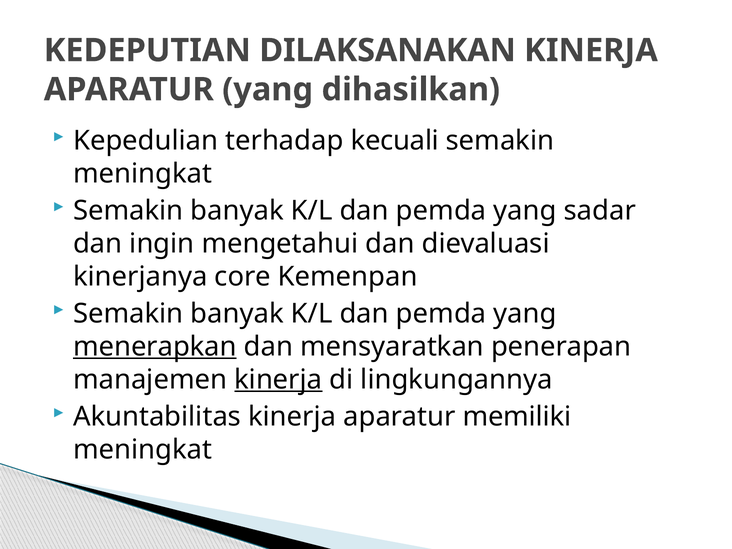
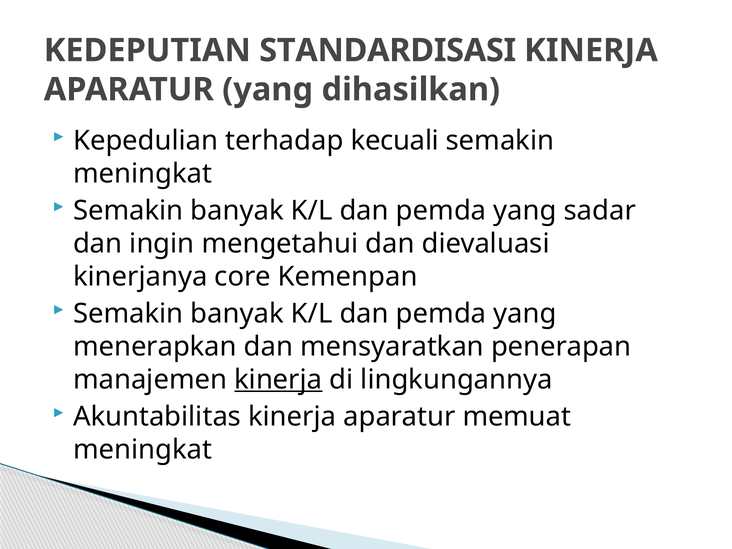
DILAKSANAKAN: DILAKSANAKAN -> STANDARDISASI (388, 50)
menerapkan underline: present -> none (155, 347)
memiliki: memiliki -> memuat (517, 417)
